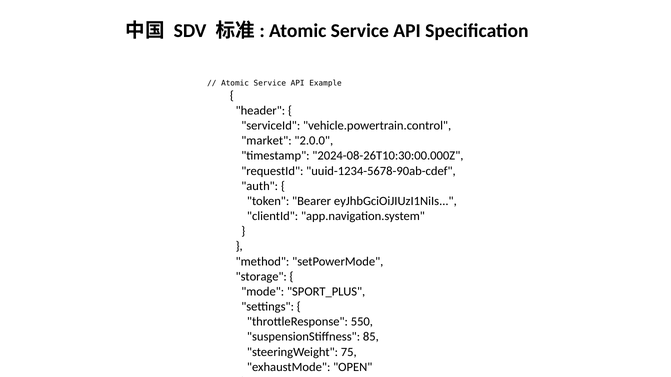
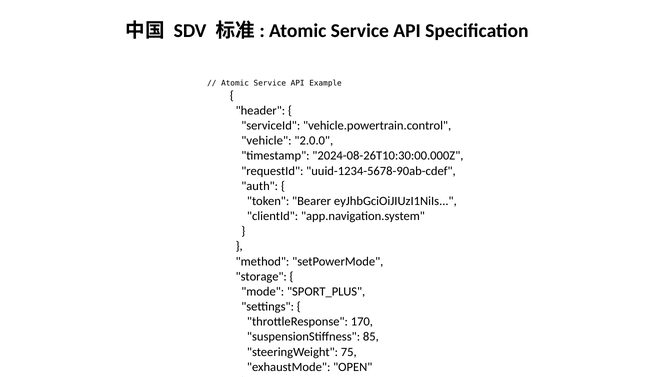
market: market -> vehicle (266, 141)
550: 550 -> 170 (362, 322)
